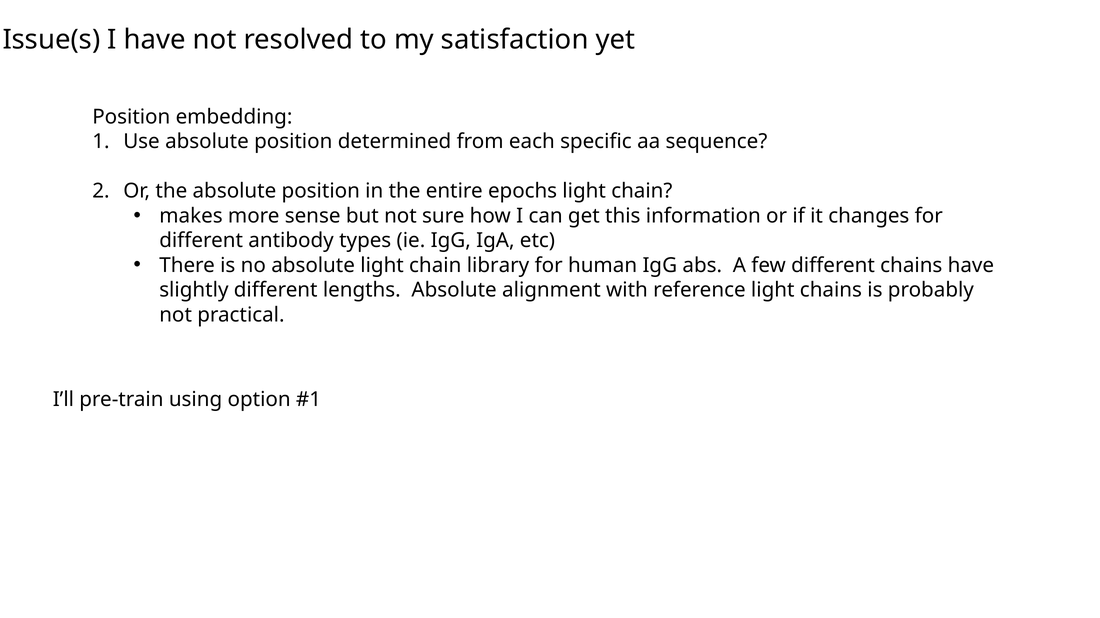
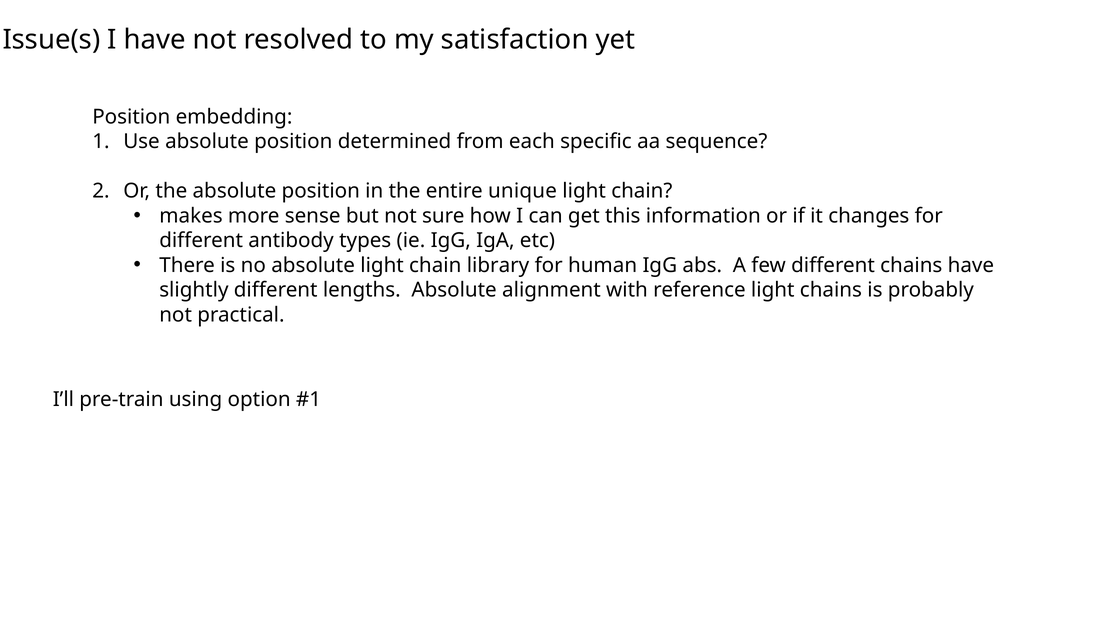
epochs: epochs -> unique (522, 191)
